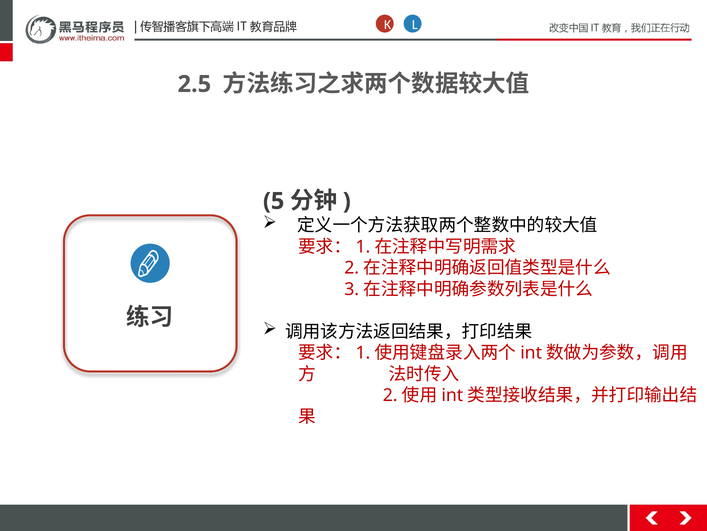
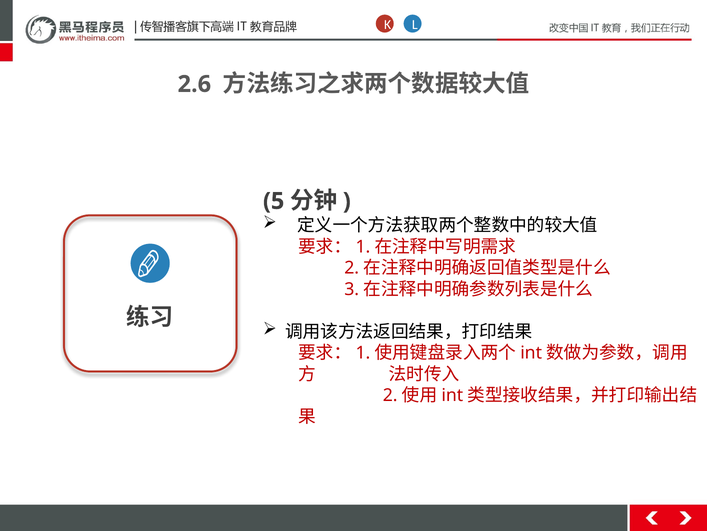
2.5: 2.5 -> 2.6 (194, 84)
